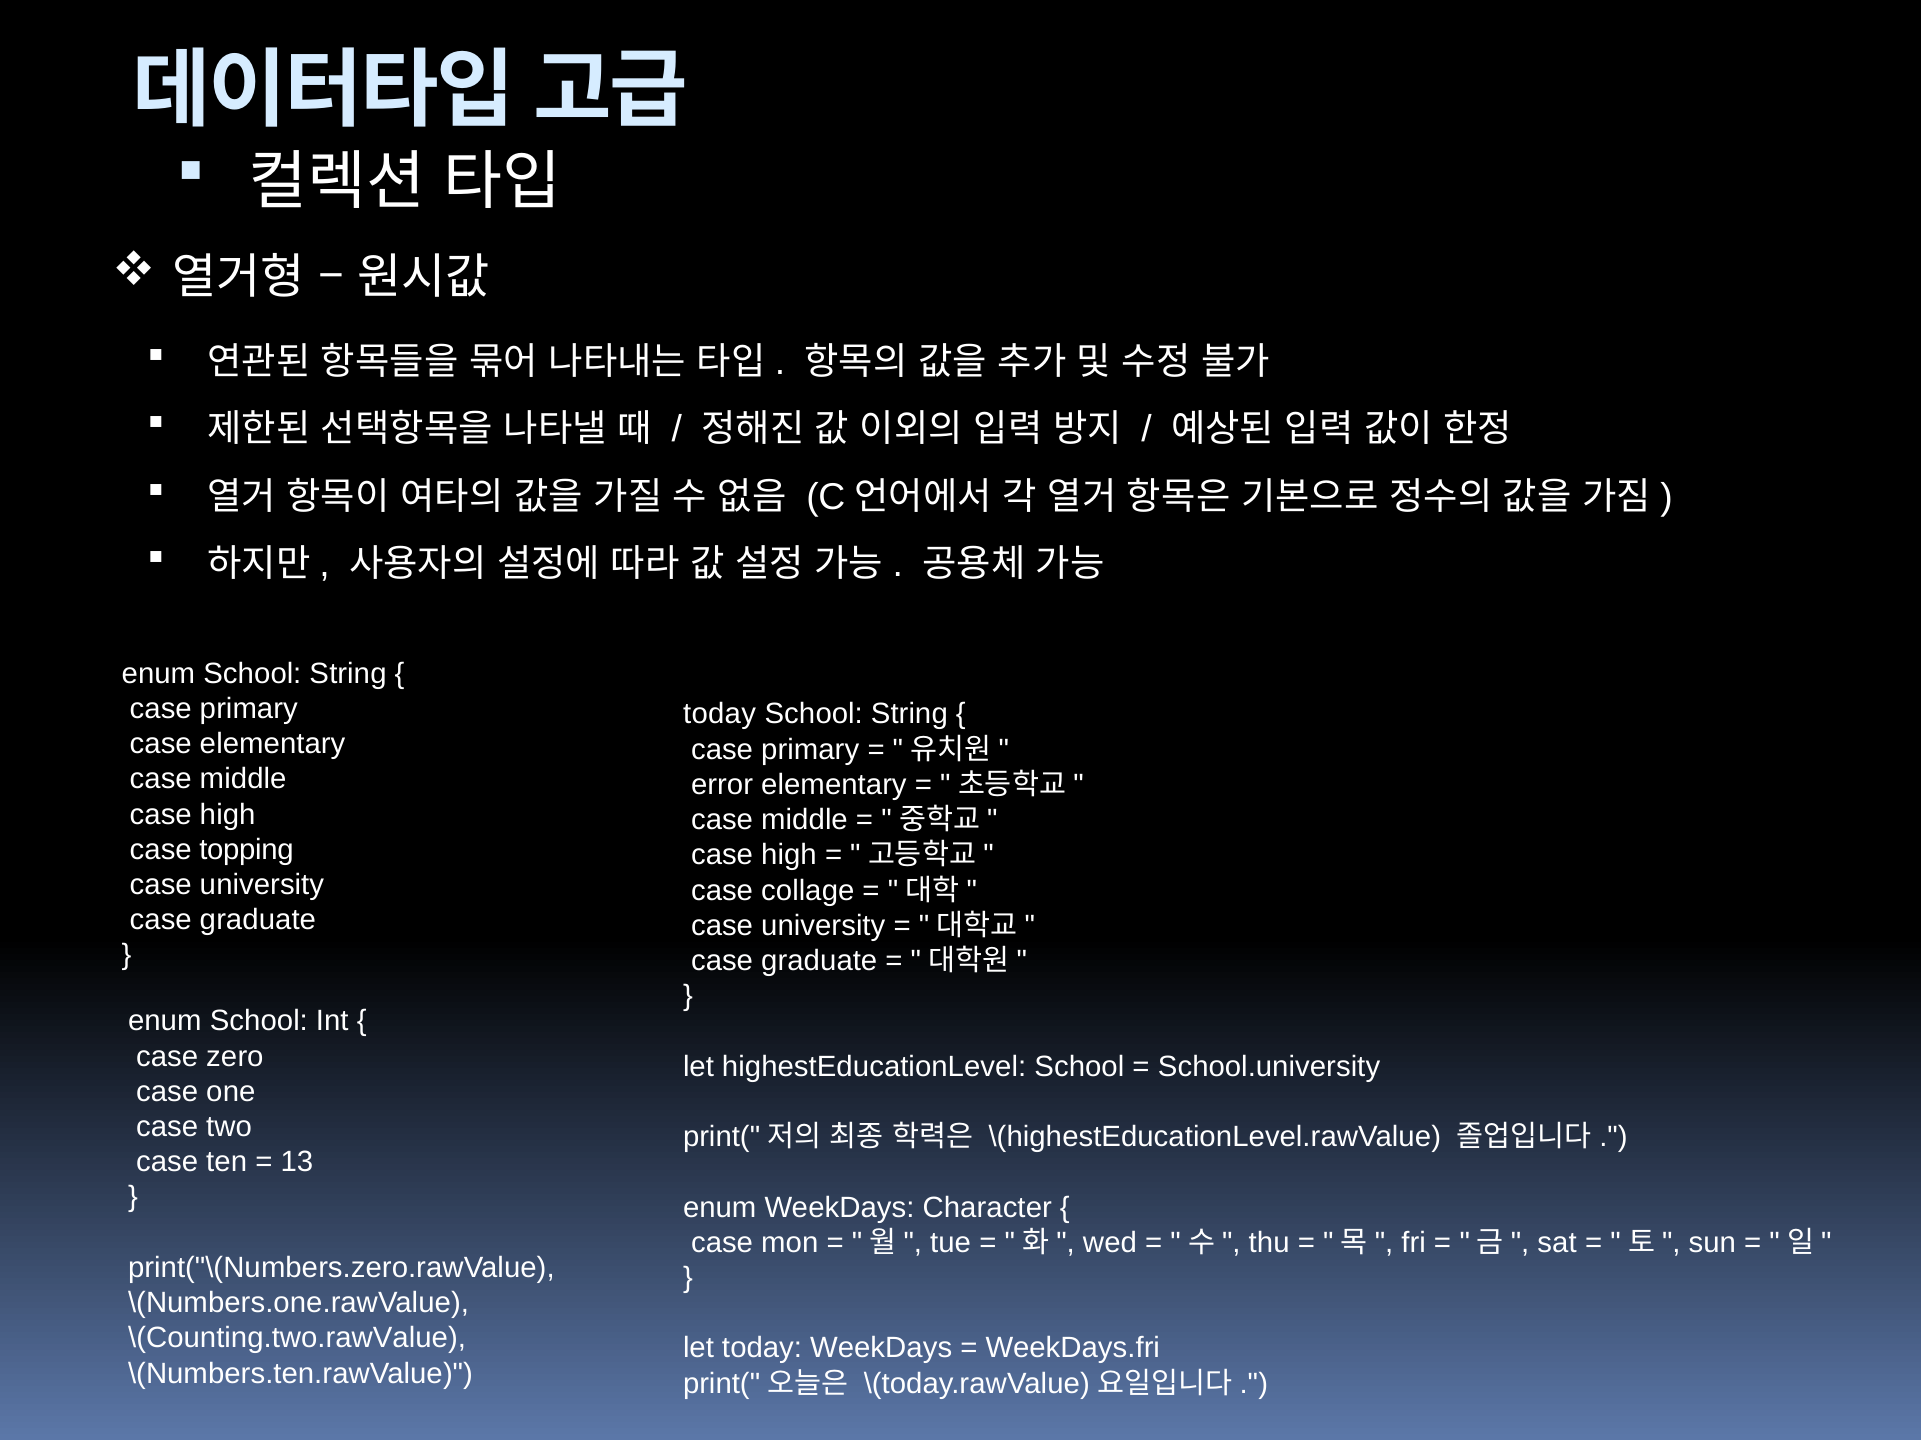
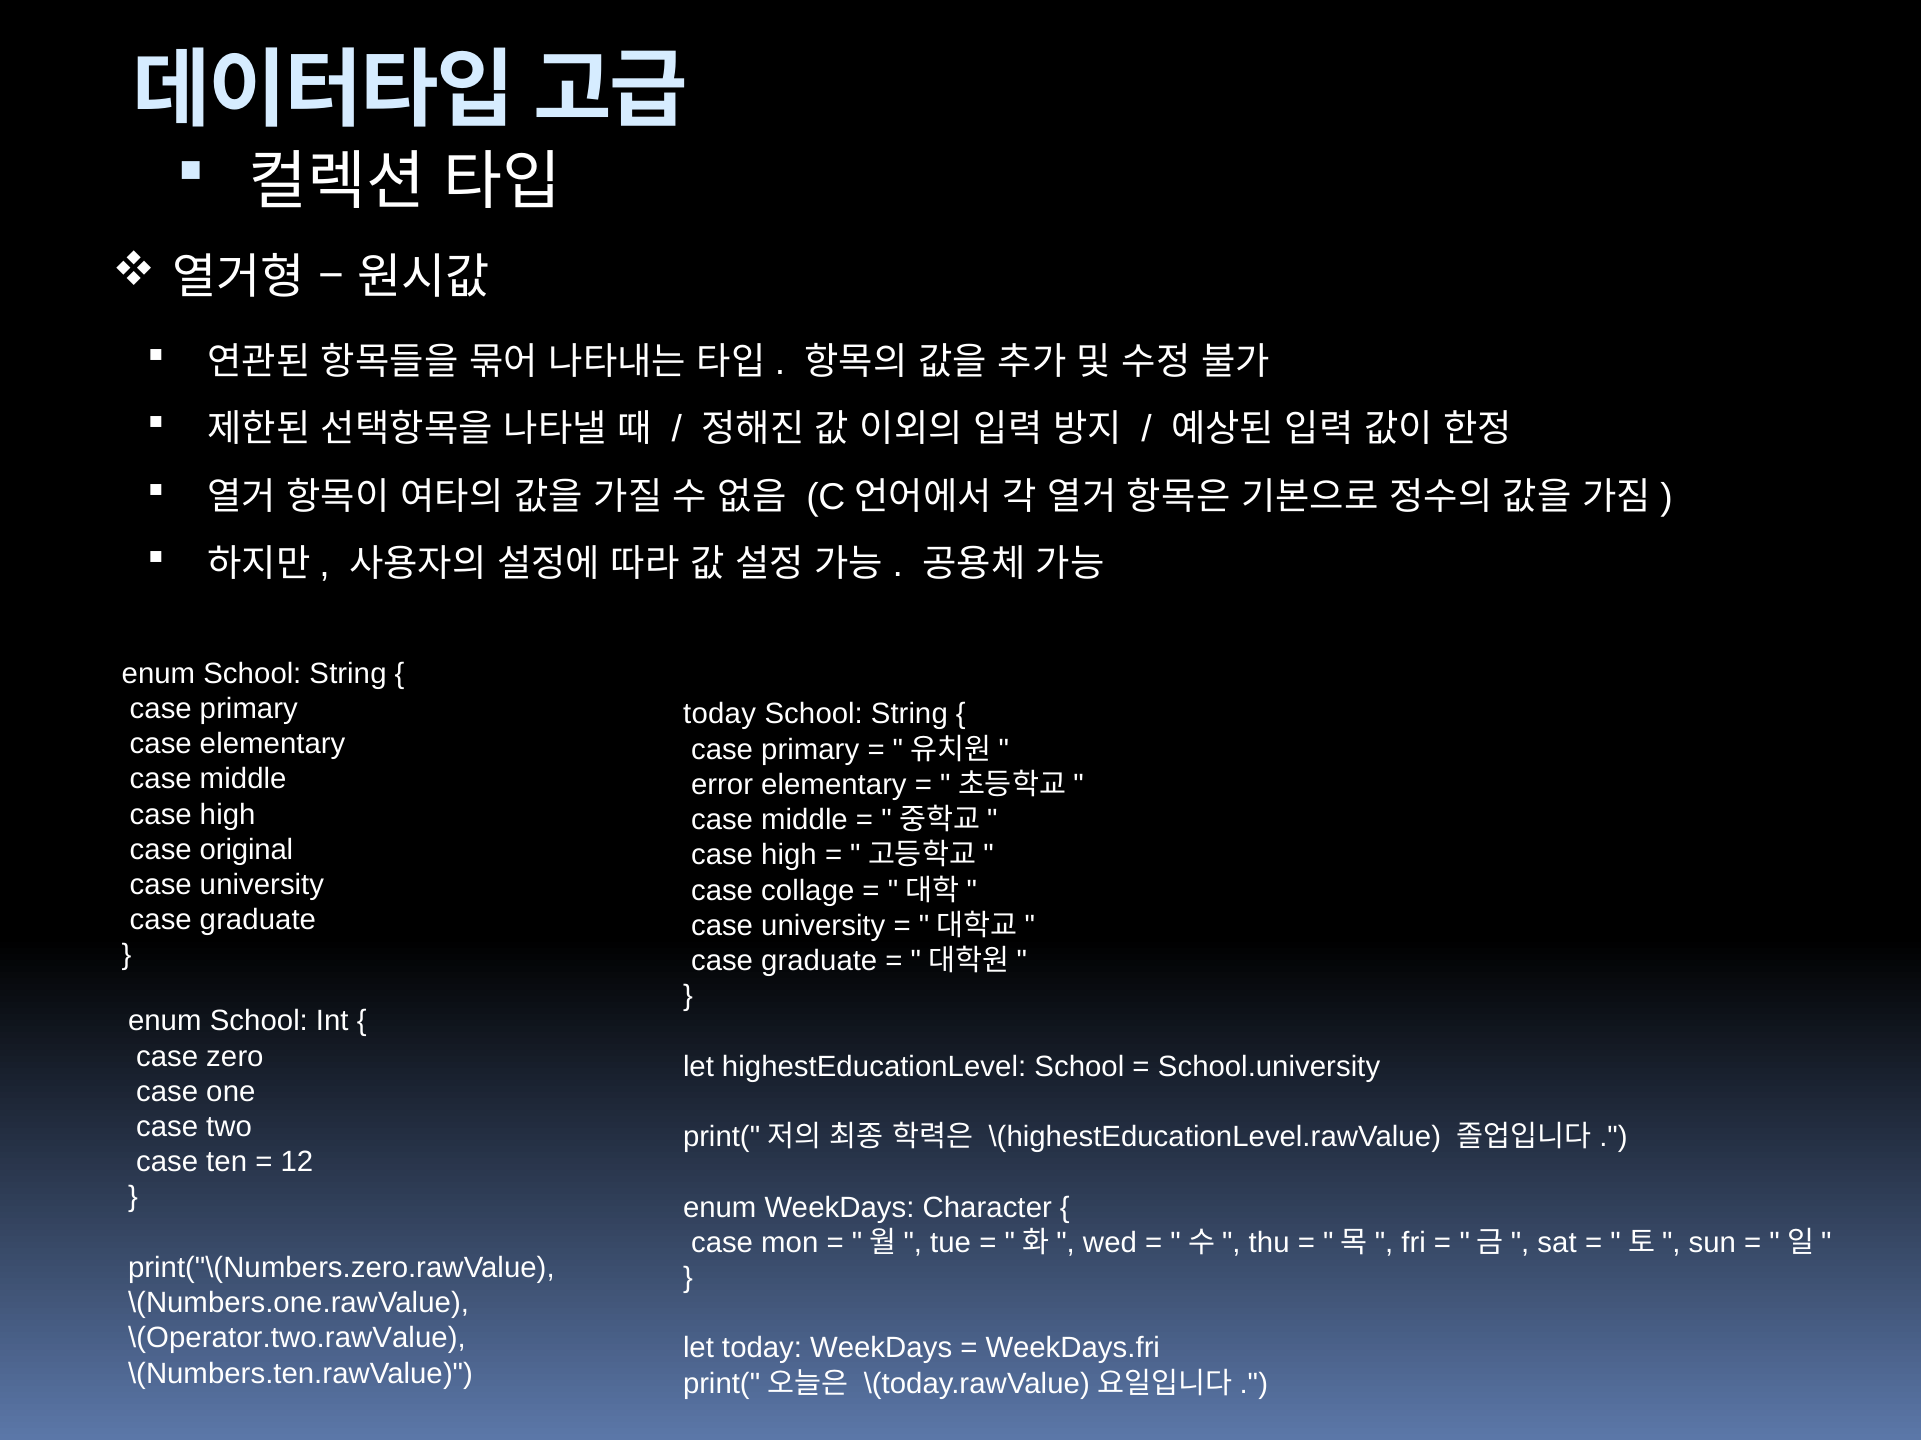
topping: topping -> original (246, 850)
13: 13 -> 12 (297, 1163)
\(Counting.two.rawValue: \(Counting.two.rawValue -> \(Operator.two.rawValue (297, 1339)
